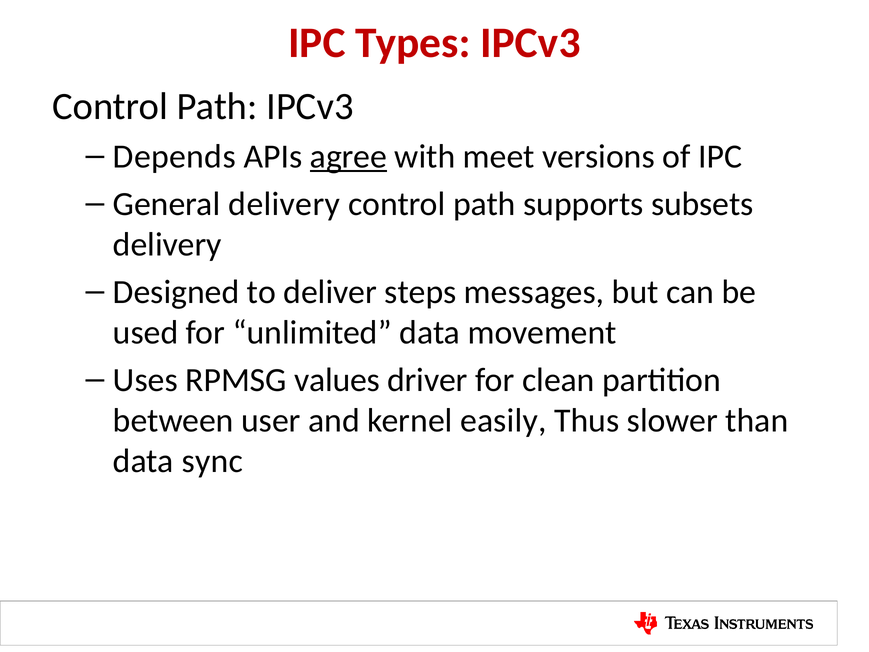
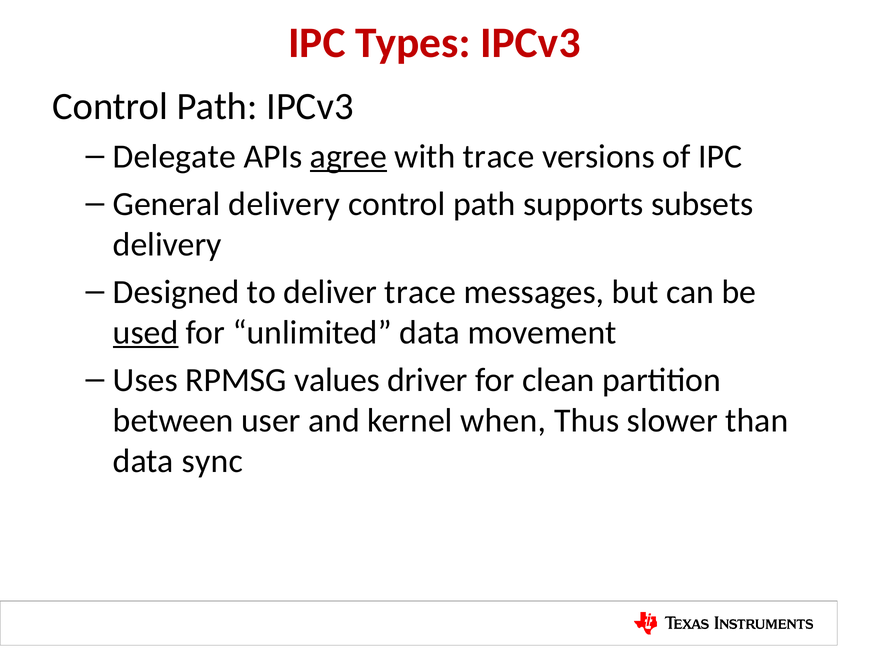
Depends: Depends -> Delegate (174, 157)
with meet: meet -> trace (499, 157)
deliver steps: steps -> trace (420, 292)
used underline: none -> present (146, 332)
easily: easily -> when (503, 420)
